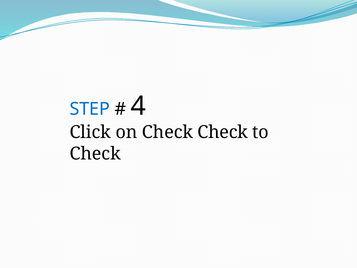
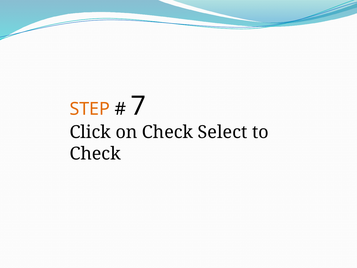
STEP colour: blue -> orange (90, 109)
4: 4 -> 7 (138, 106)
Check Check: Check -> Select (223, 132)
